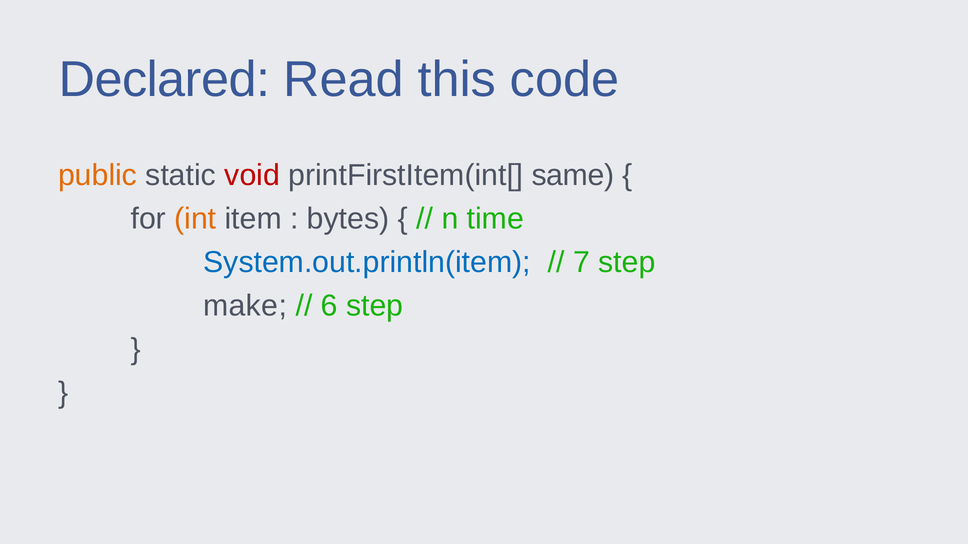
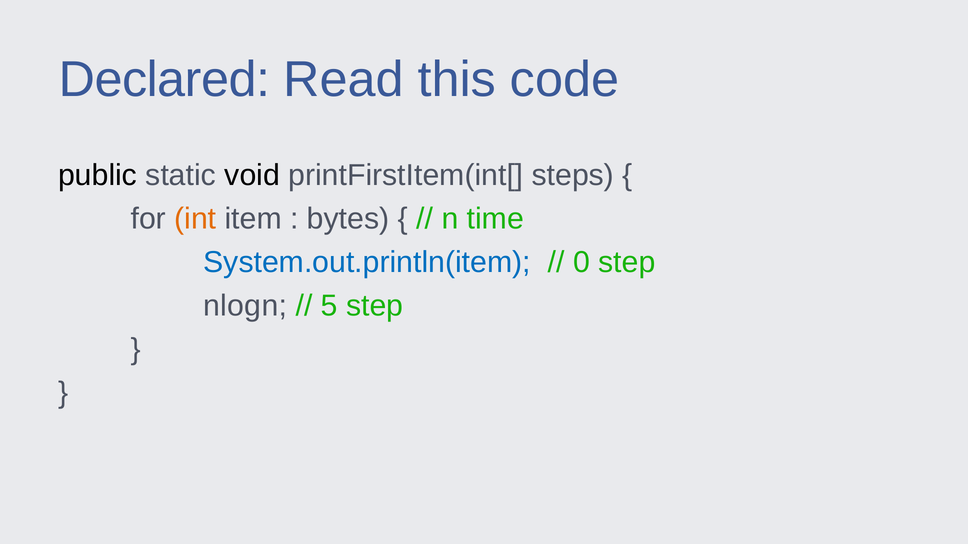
public colour: orange -> black (98, 175)
void colour: red -> black (252, 175)
same: same -> steps (573, 175)
7: 7 -> 0 (581, 263)
make: make -> nlogn (245, 306)
6: 6 -> 5 (329, 306)
